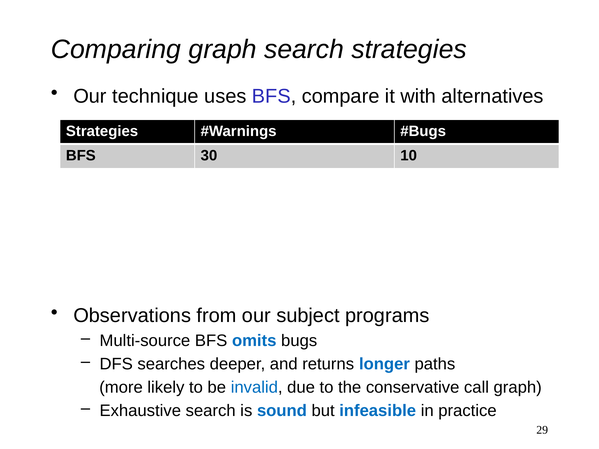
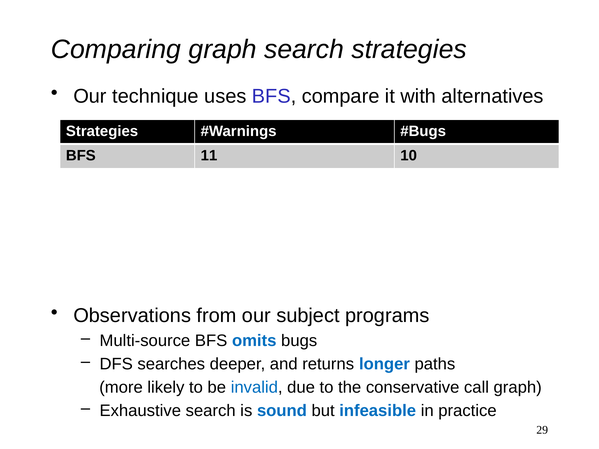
30: 30 -> 11 (209, 156)
